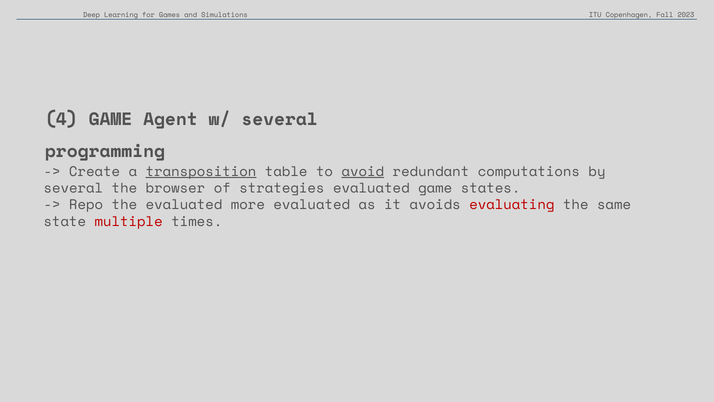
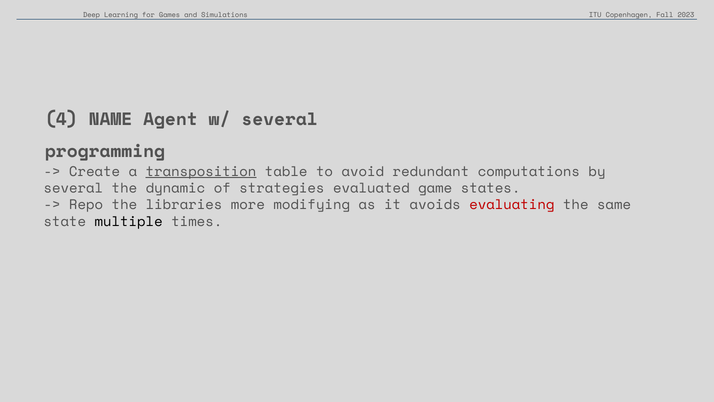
4 GAME: GAME -> NAME (110, 119)
avoid underline: present -> none (363, 171)
browser: browser -> dynamic (175, 188)
the evaluated: evaluated -> libraries (184, 205)
more evaluated: evaluated -> modifying (312, 205)
multiple colour: red -> black (129, 221)
